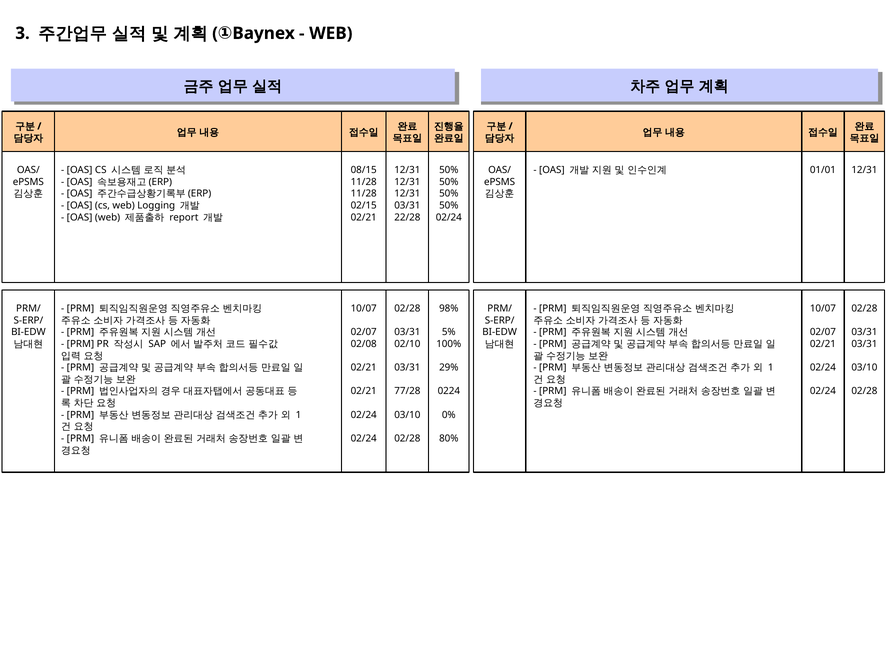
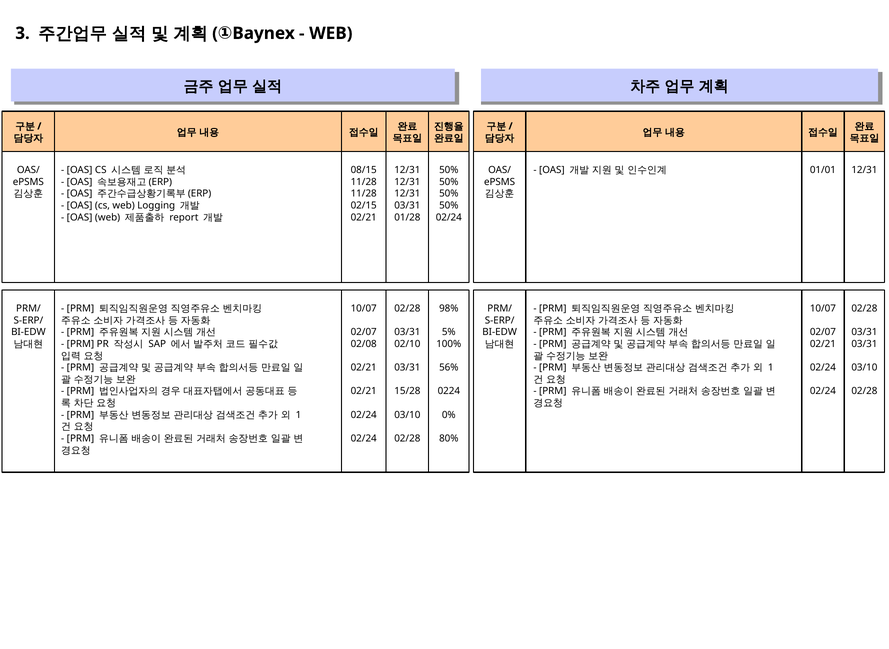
22/28: 22/28 -> 01/28 (407, 217)
29%: 29% -> 56% (449, 368)
77/28: 77/28 -> 15/28 (407, 391)
